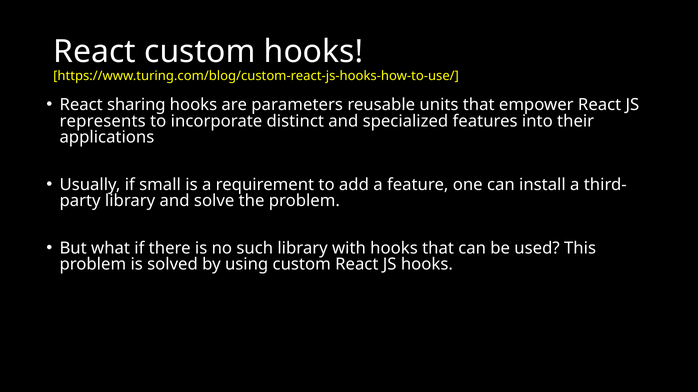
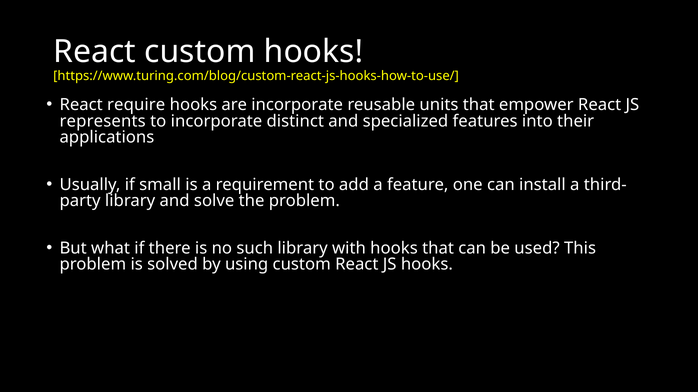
sharing: sharing -> require (136, 105)
are parameters: parameters -> incorporate (297, 105)
